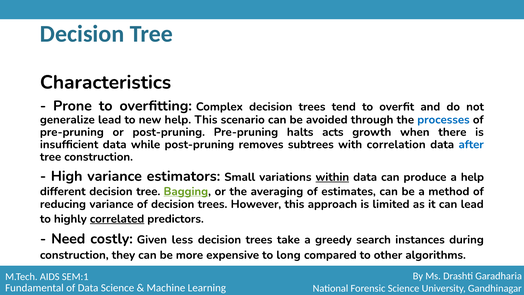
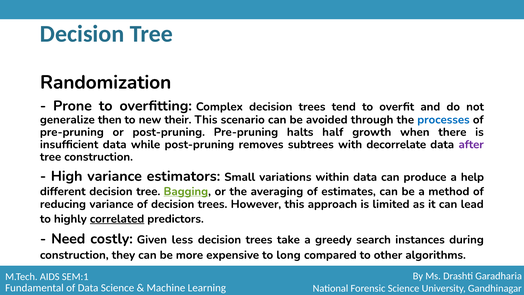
Characteristics: Characteristics -> Randomization (106, 82)
generalize lead: lead -> then (110, 120)
new help: help -> their (178, 120)
acts: acts -> half (333, 132)
correlation: correlation -> decorrelate (396, 144)
after colour: blue -> purple (471, 144)
within underline: present -> none (332, 177)
